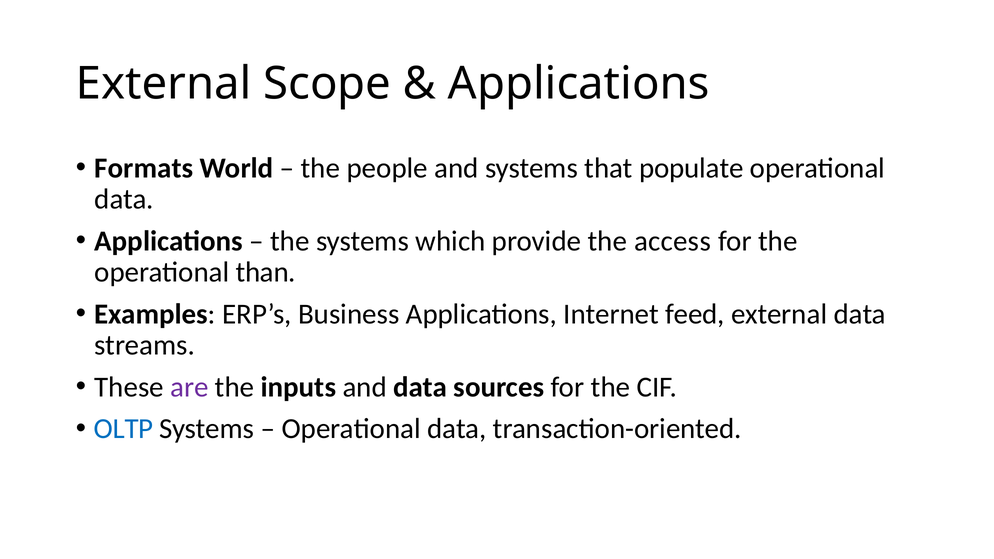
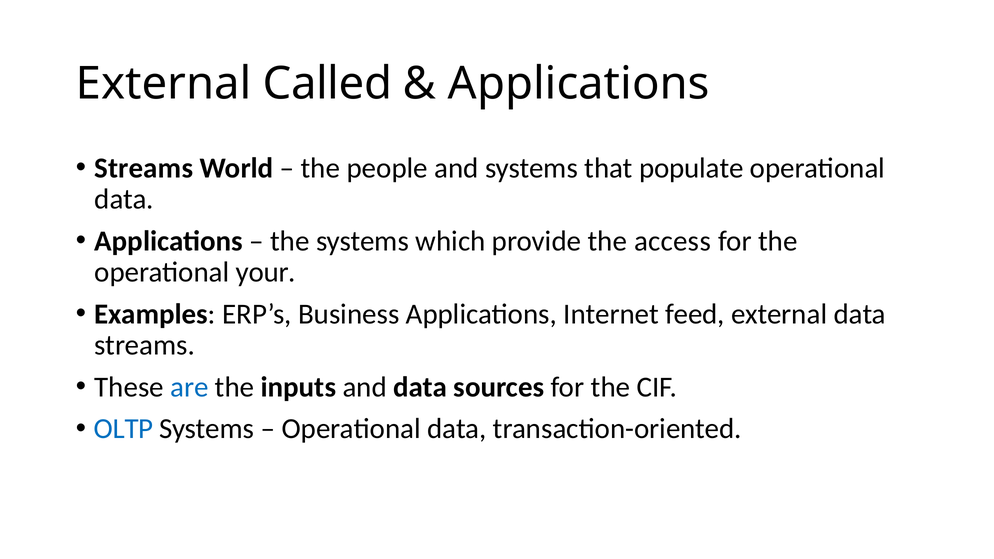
Scope: Scope -> Called (327, 83)
Formats: Formats -> Streams (144, 168)
than: than -> your (266, 272)
are colour: purple -> blue (189, 387)
